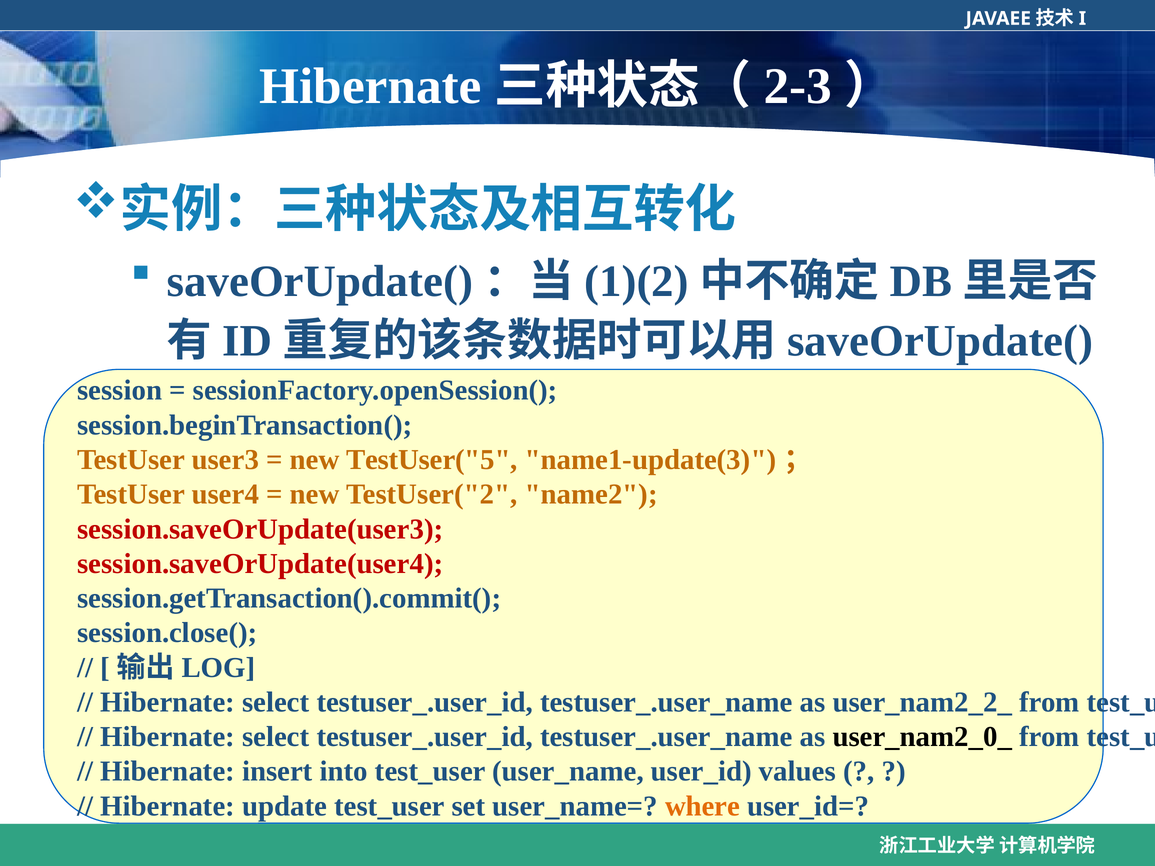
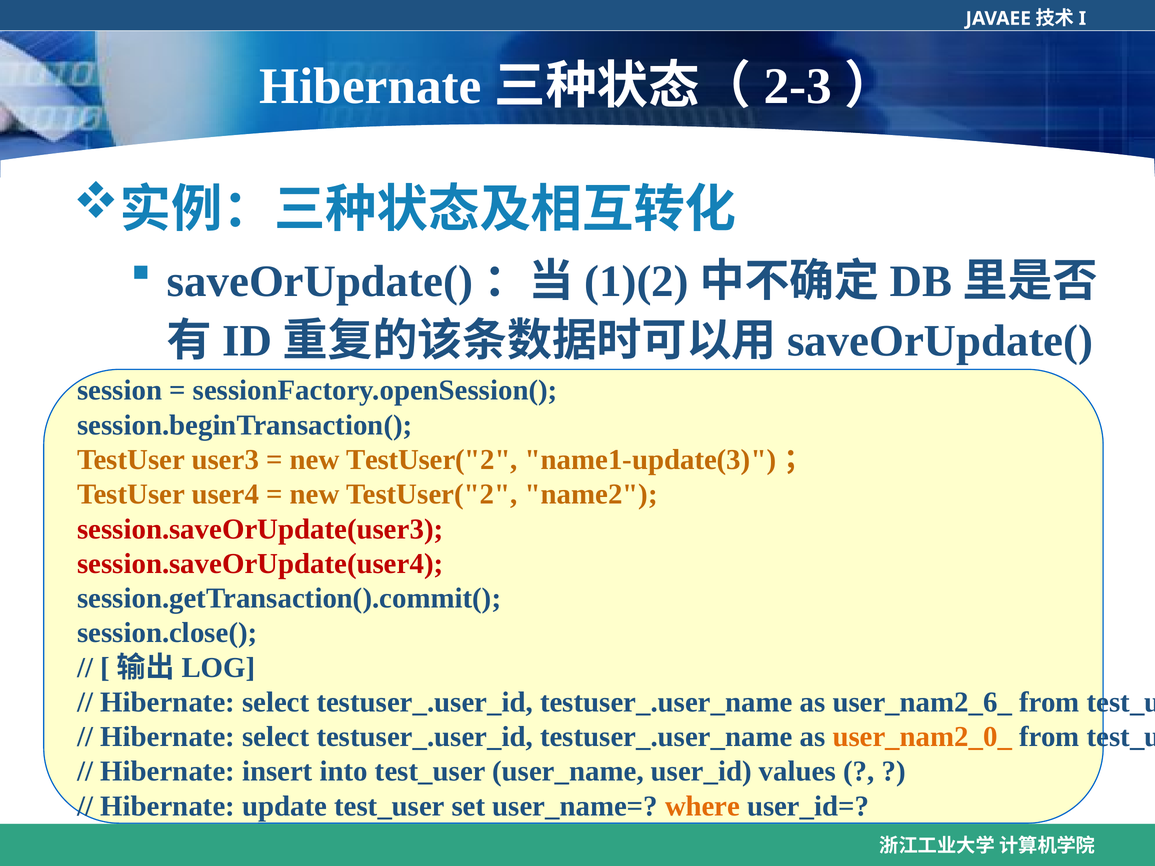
TestUser("5: TestUser("5 -> TestUser("2 (432, 460)
user_nam2_2_: user_nam2_2_ -> user_nam2_6_ (922, 702)
user_nam2_0_ colour: black -> orange (922, 737)
